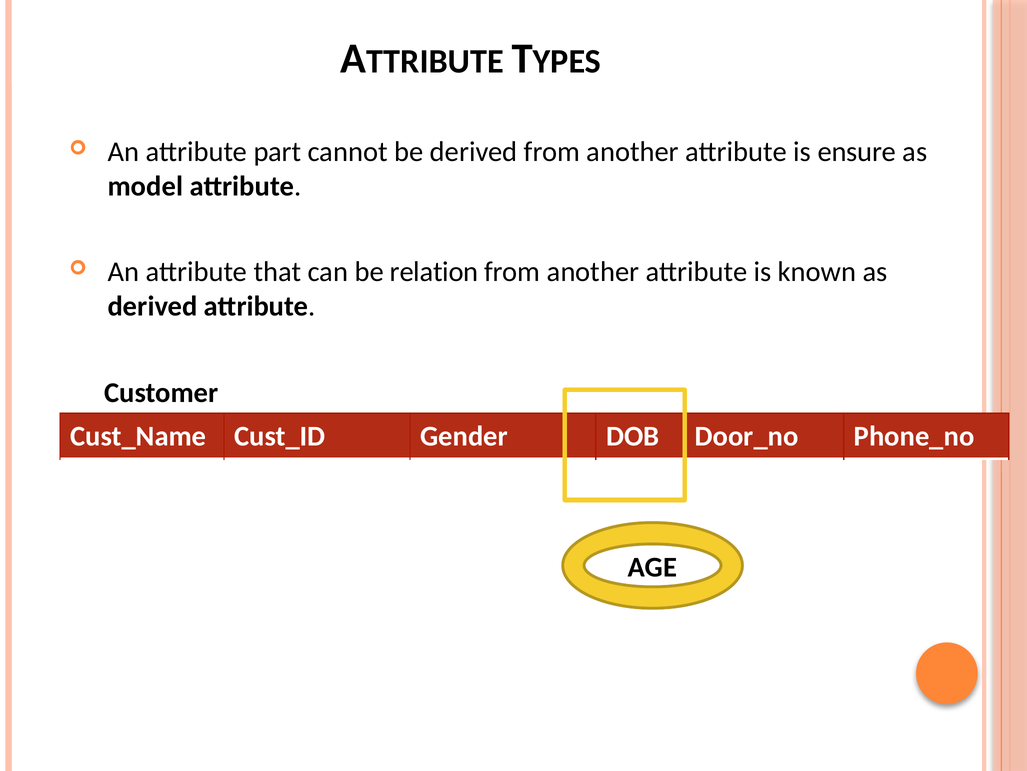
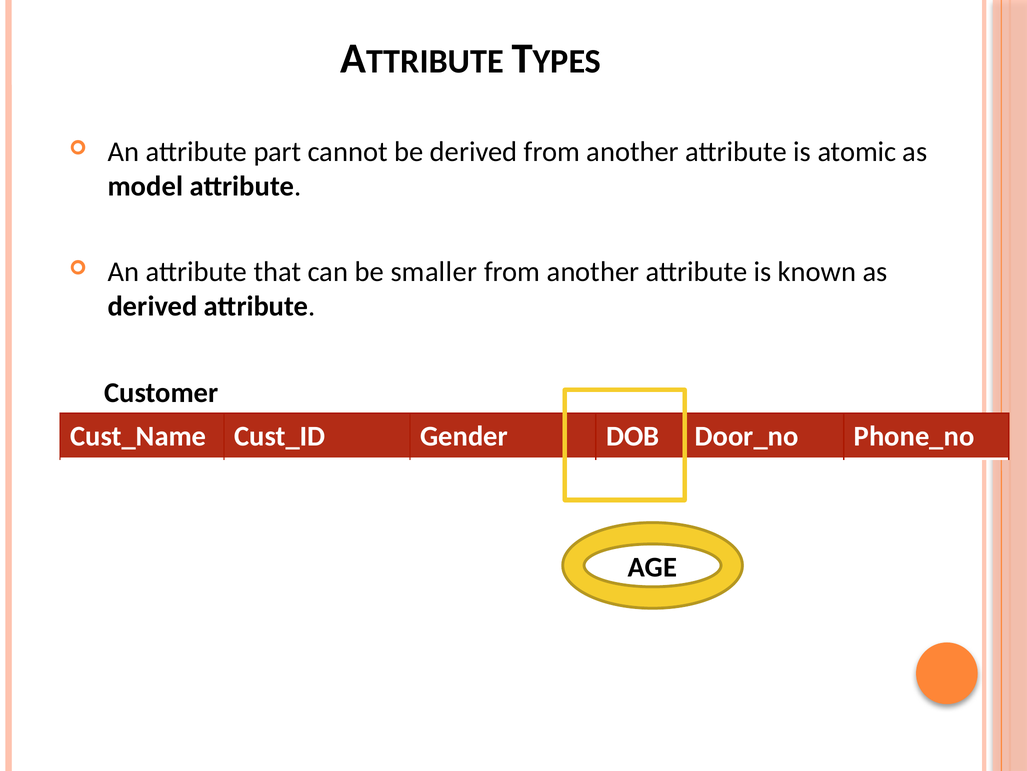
ensure: ensure -> atomic (857, 152)
relation: relation -> smaller (434, 272)
